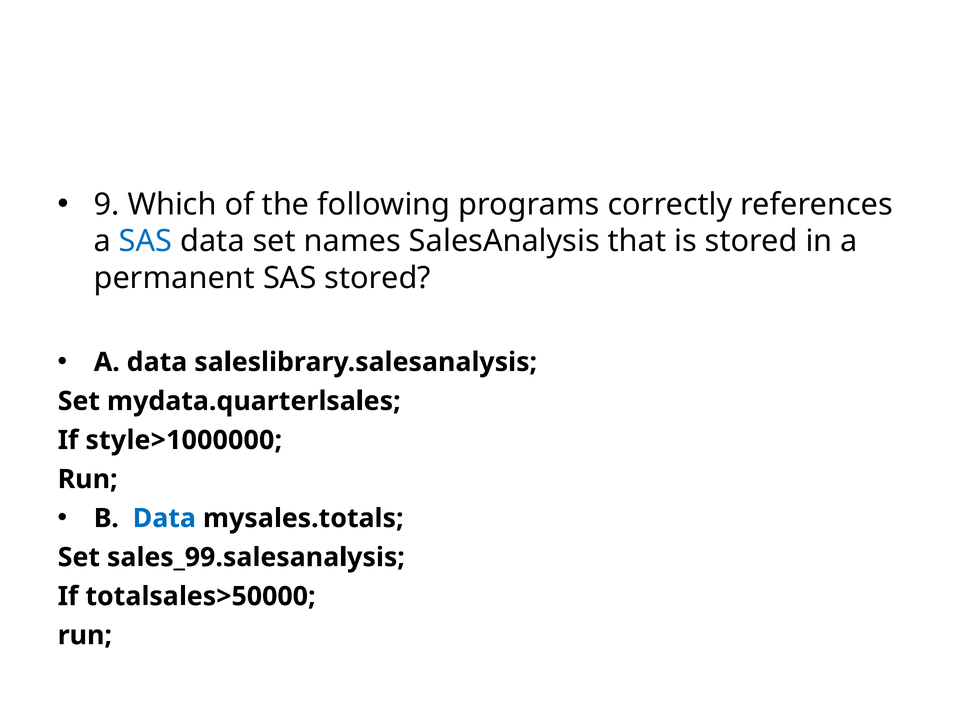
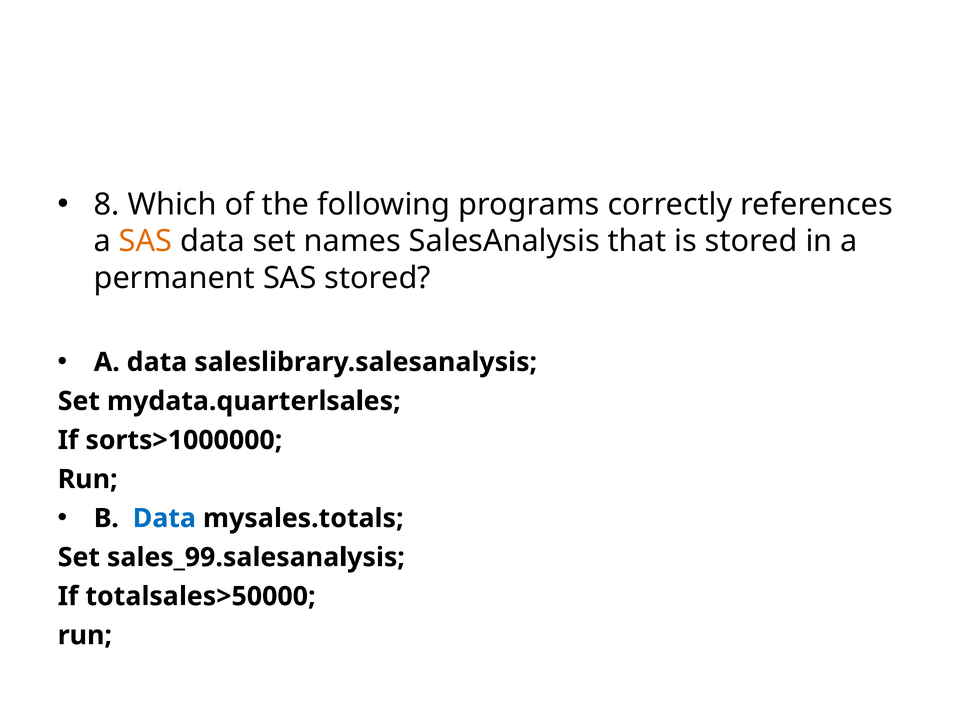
9: 9 -> 8 (107, 204)
SAS colour: blue -> orange (146, 241)
style>1000000: style>1000000 -> sorts>1000000 (184, 440)
